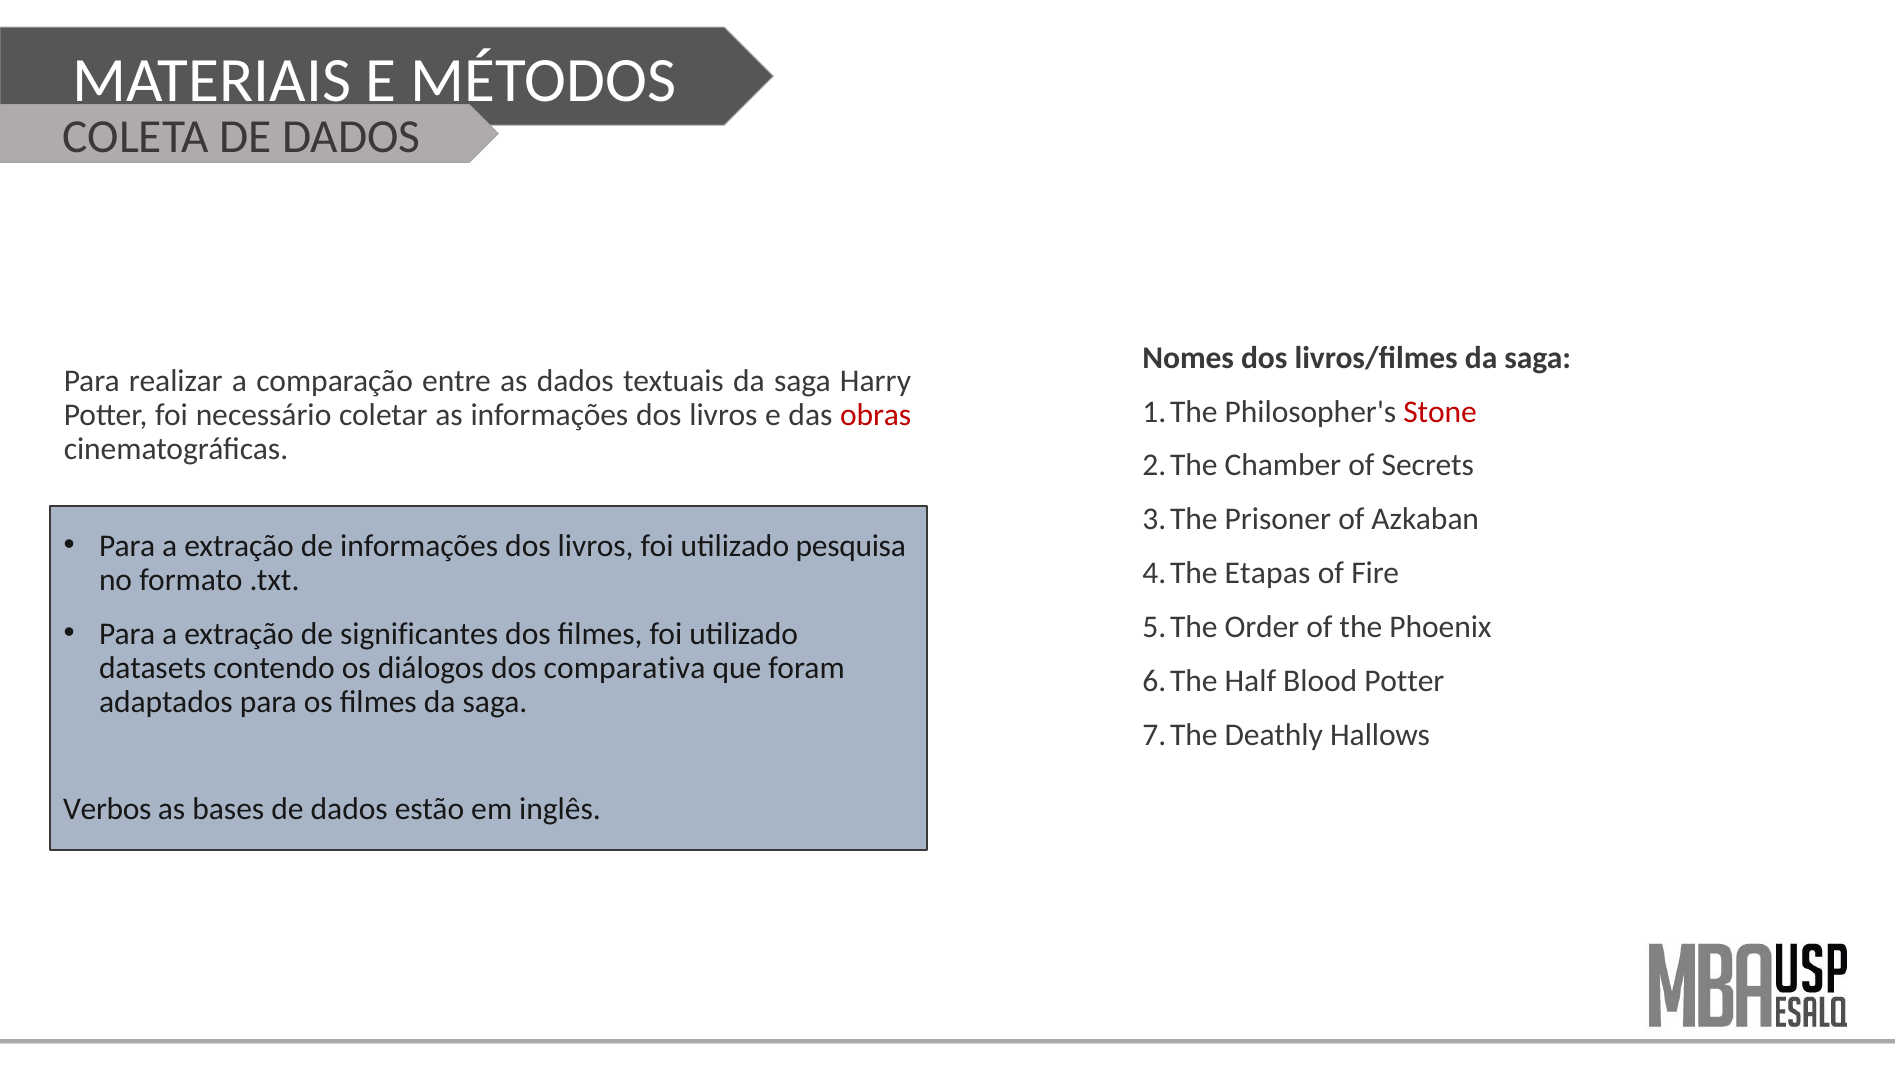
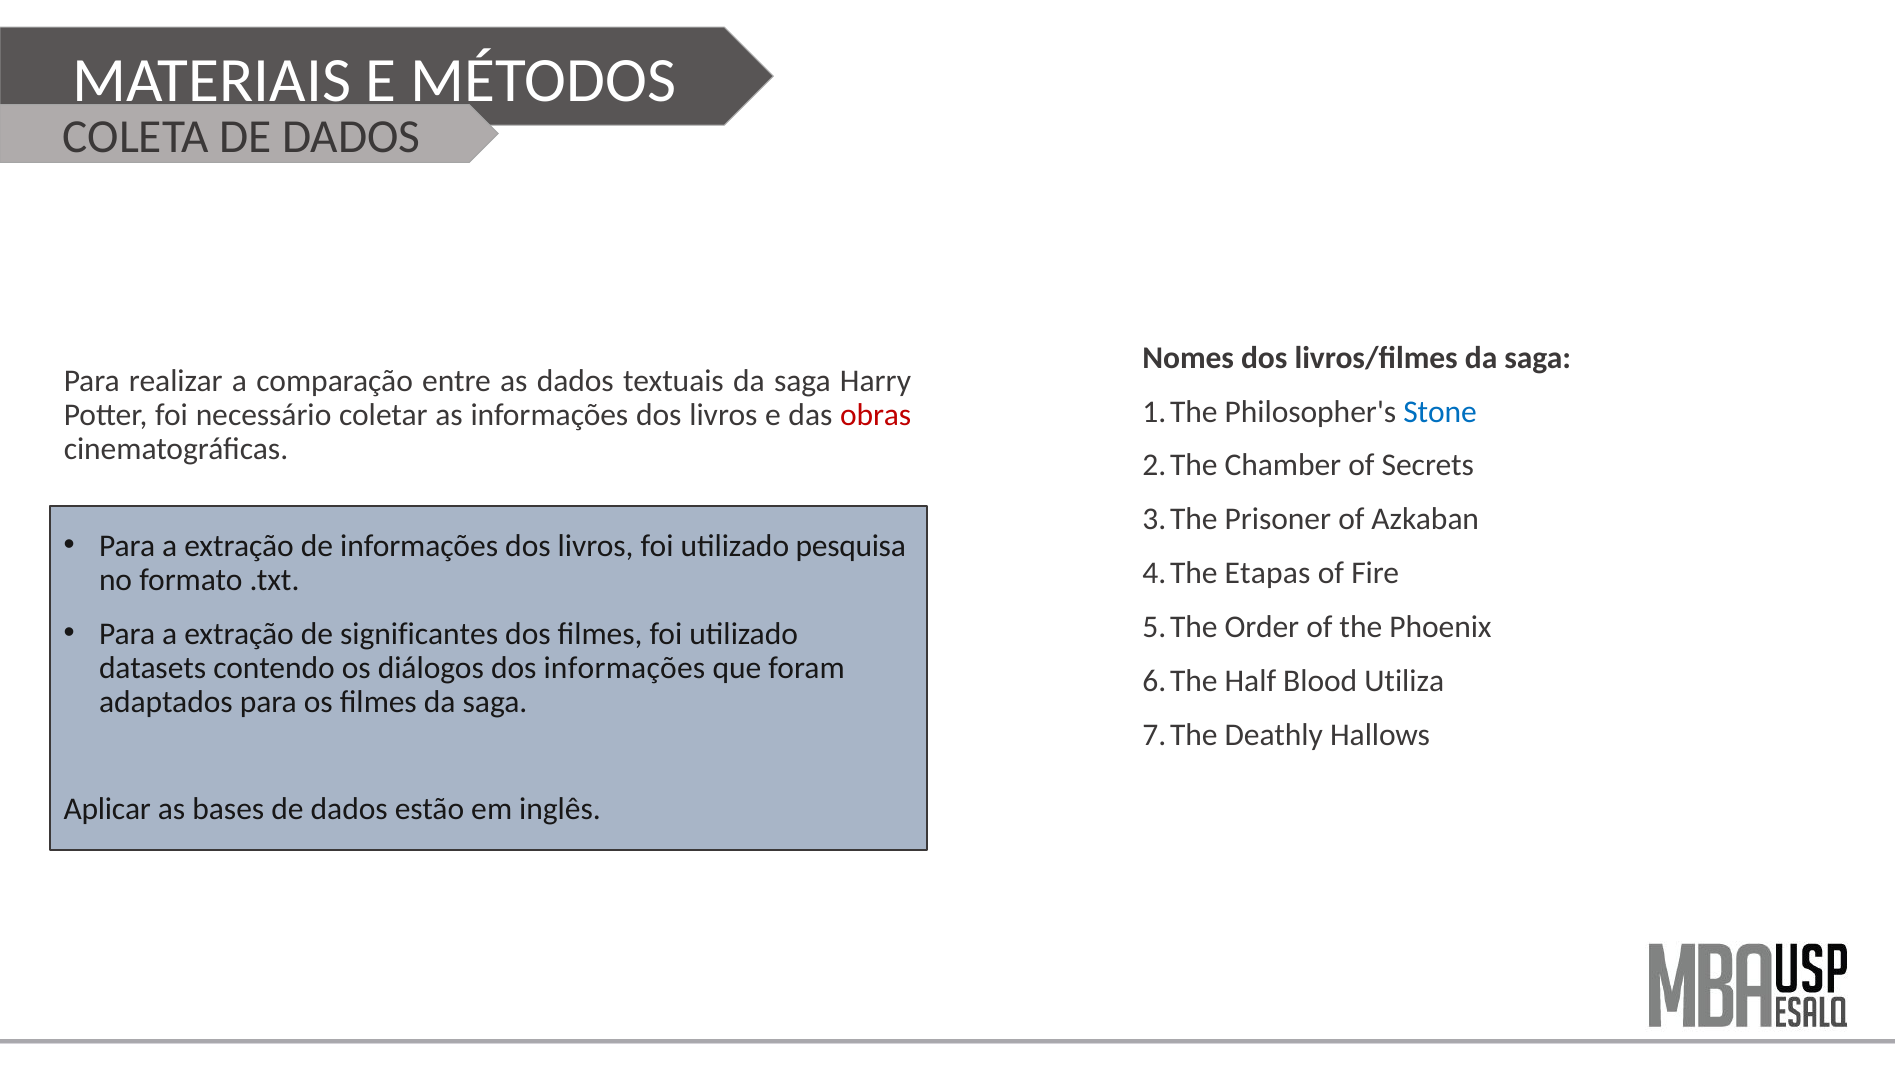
Stone colour: red -> blue (1440, 412)
dos comparativa: comparativa -> informações (624, 668)
Blood Potter: Potter -> Utiliza (1404, 681)
Verbos: Verbos -> Aplicar (107, 809)
